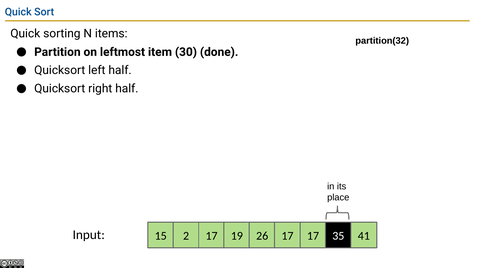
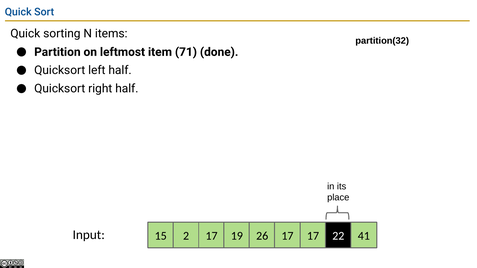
30: 30 -> 71 (186, 52)
35: 35 -> 22 (338, 236)
